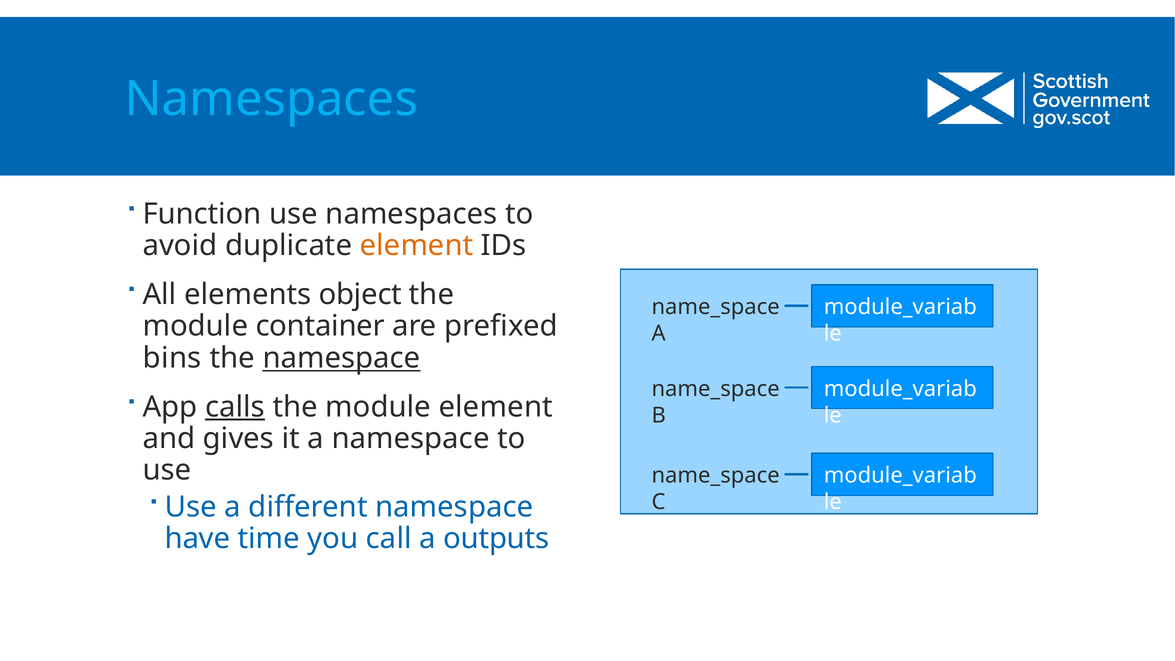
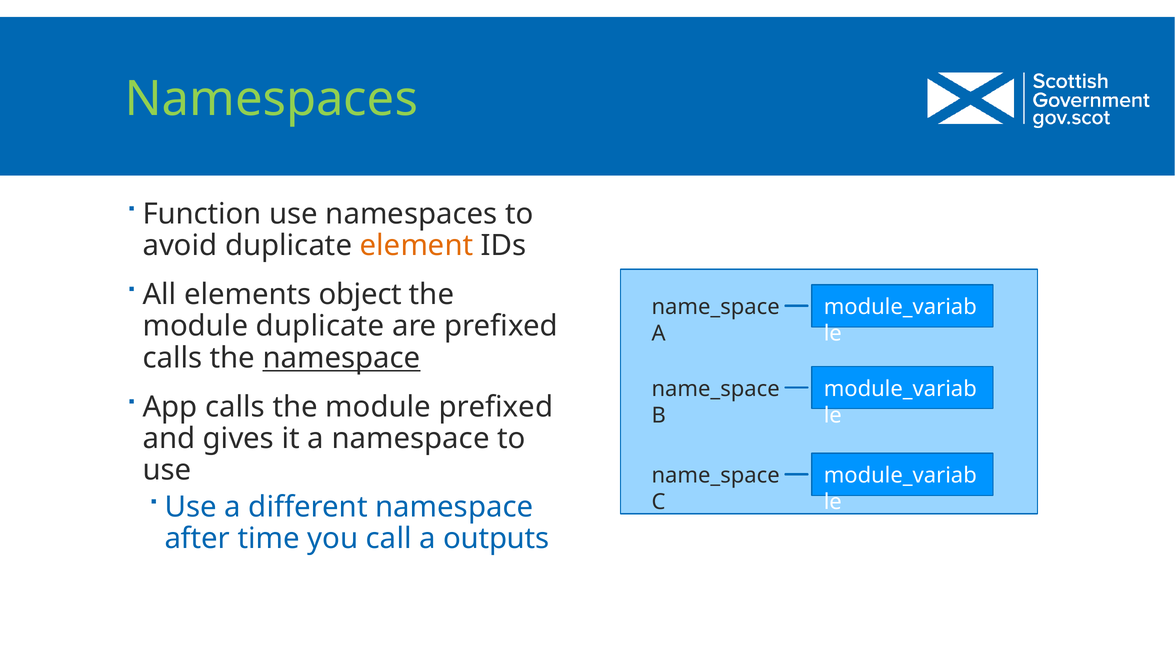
Namespaces colour: light blue -> light green (271, 99)
module container: container -> duplicate (320, 326)
bins: bins -> calls (172, 358)
calls underline: present -> none (235, 407)
module element: element -> prefixed (496, 407)
have: have -> after (197, 539)
